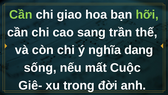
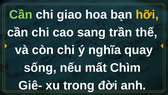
hỡi colour: light green -> yellow (147, 15)
dang: dang -> quay (139, 50)
Cuộc: Cuộc -> Chìm (125, 67)
